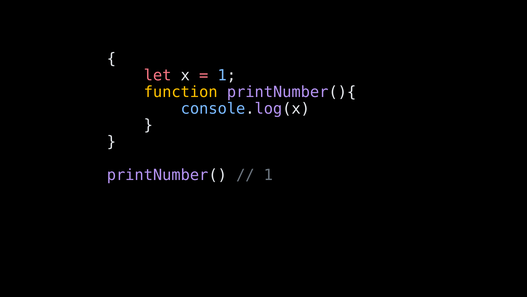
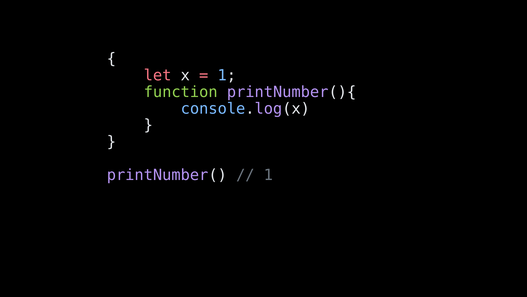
function colour: yellow -> light green (181, 92)
